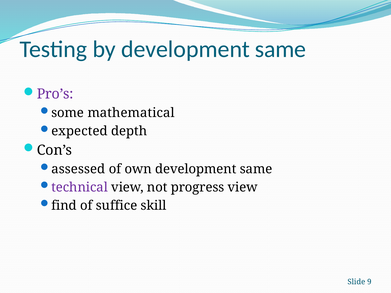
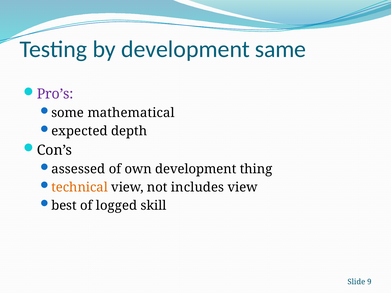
own development same: same -> thing (256, 169)
technical colour: purple -> orange (80, 187)
progress: progress -> includes (197, 187)
find: find -> best (64, 206)
suffice: suffice -> logged (117, 206)
